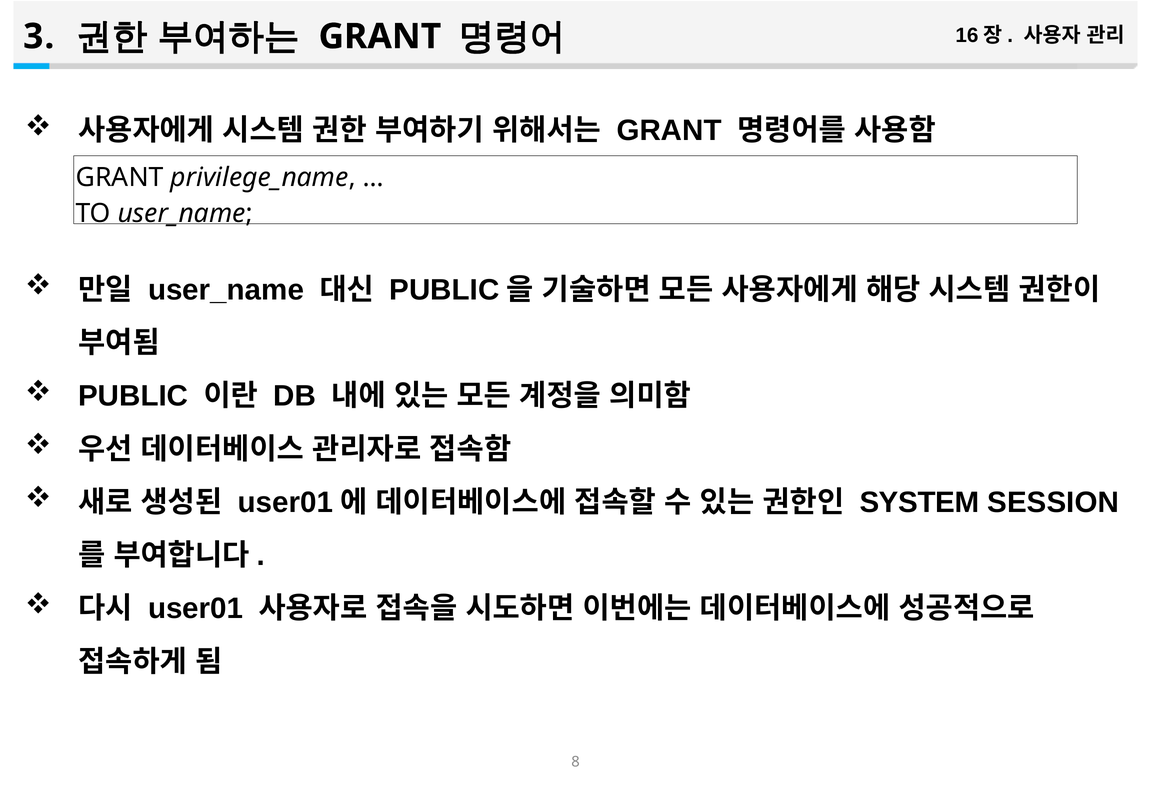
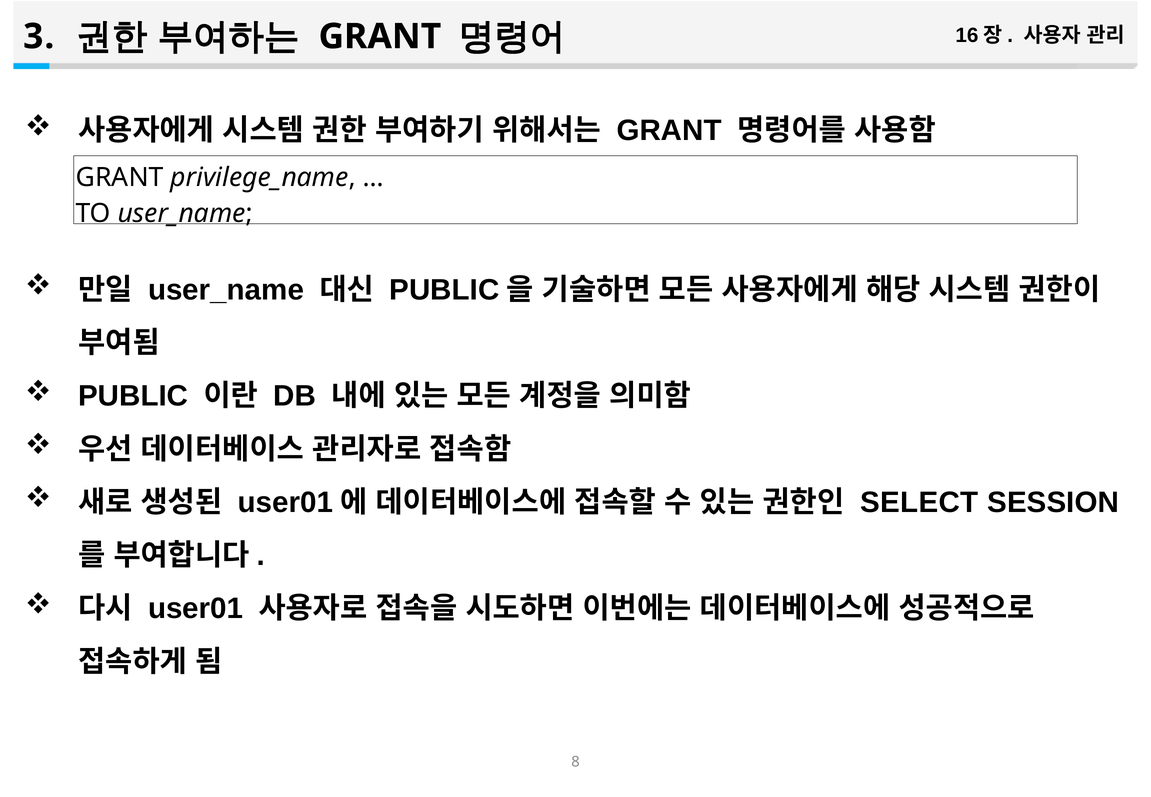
SYSTEM: SYSTEM -> SELECT (919, 503)
